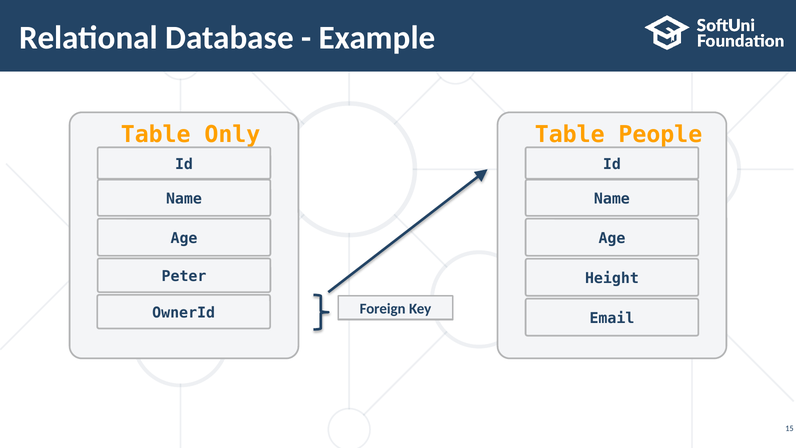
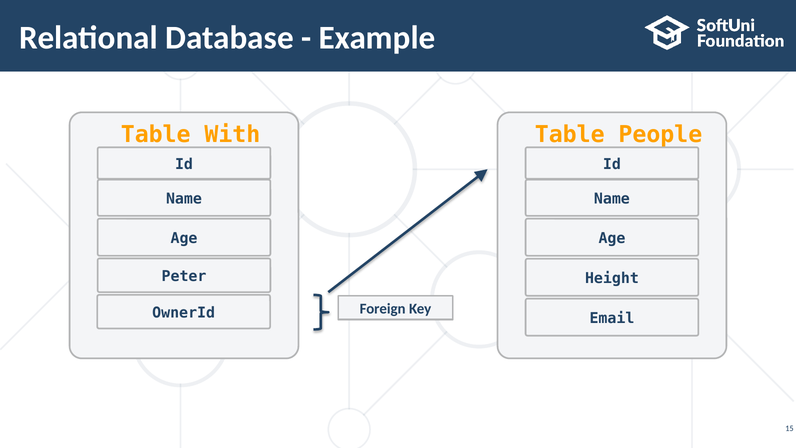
Only: Only -> With (232, 134)
